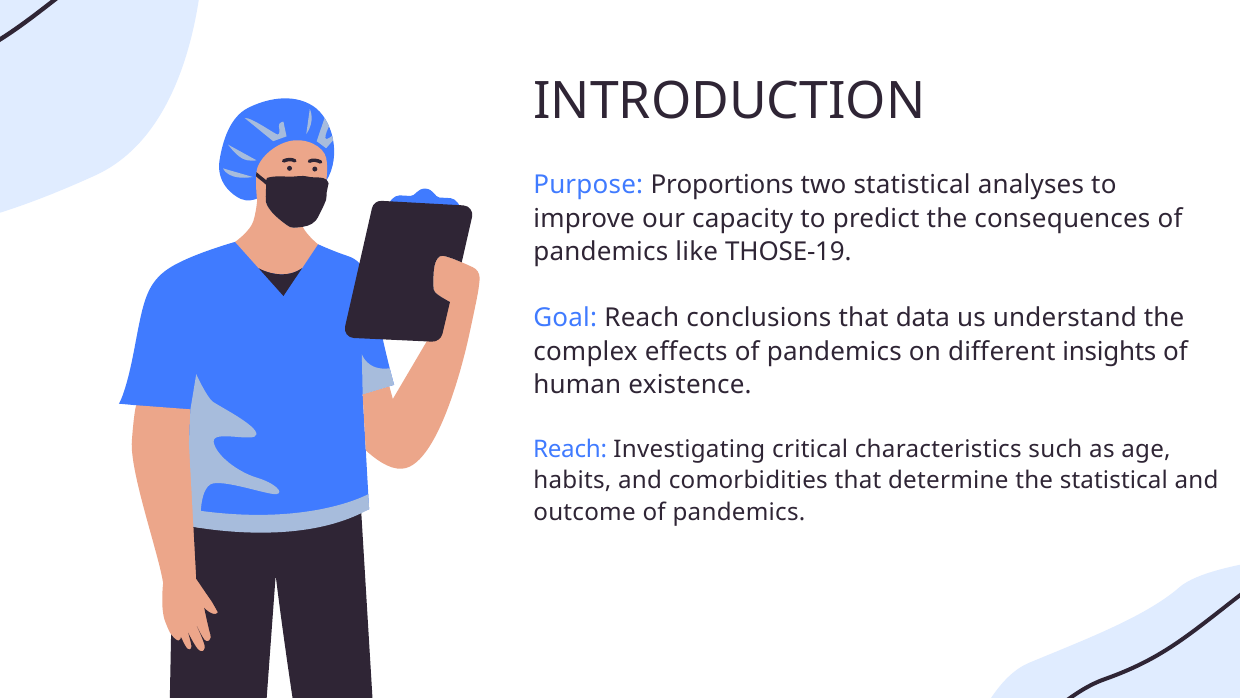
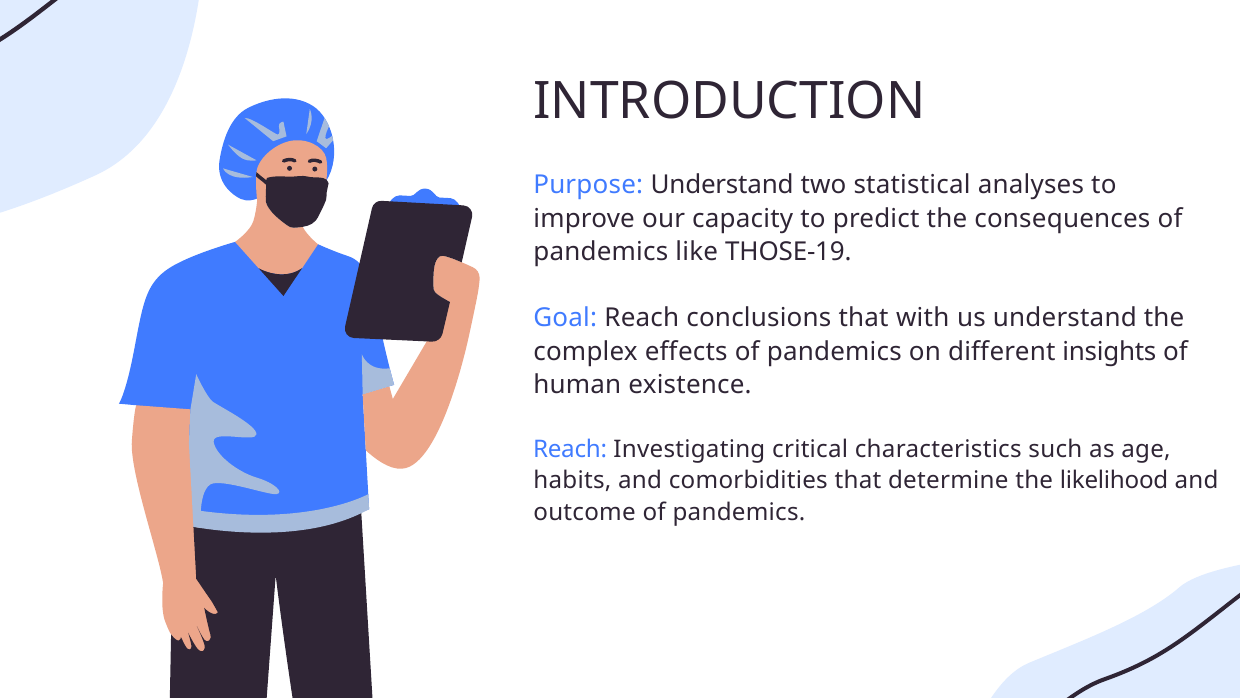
Purpose Proportions: Proportions -> Understand (722, 185)
data: data -> with (923, 317)
the statistical: statistical -> likelihood (1114, 480)
